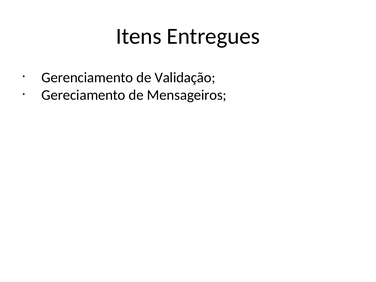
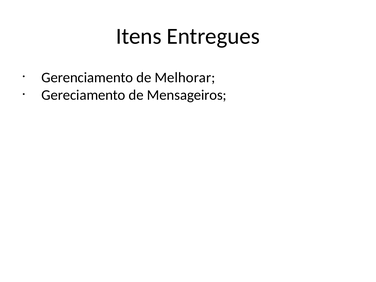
Validação: Validação -> Melhorar (185, 77)
